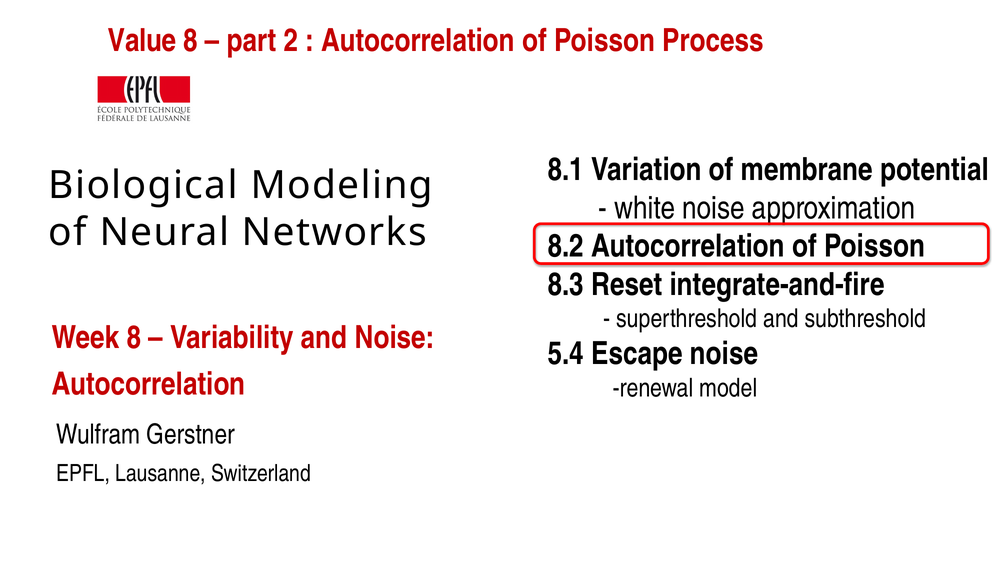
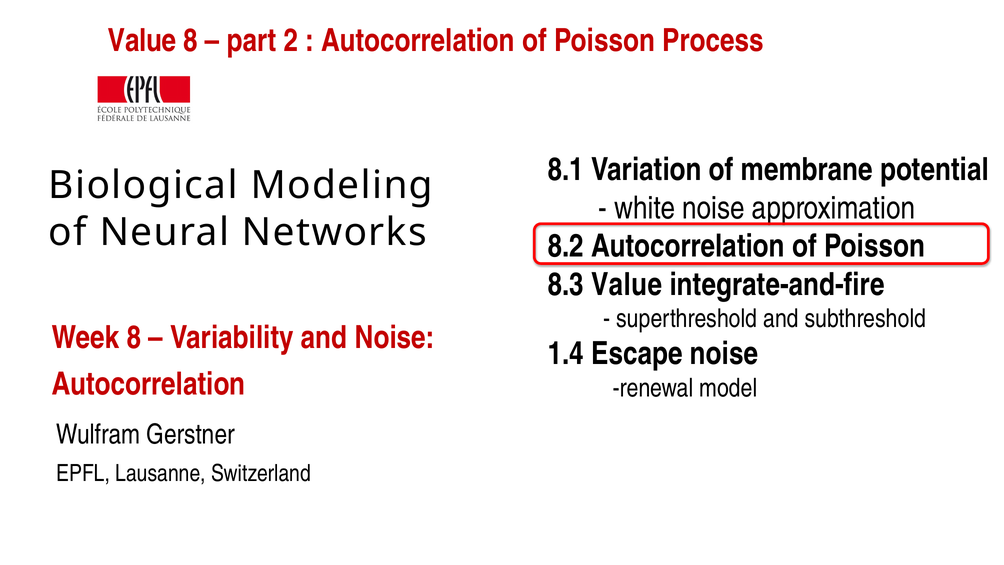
8.3 Reset: Reset -> Value (627, 284)
5.4: 5.4 -> 1.4 (566, 354)
